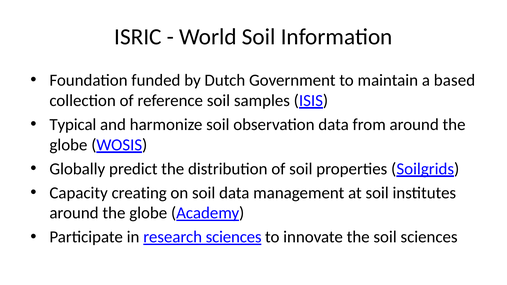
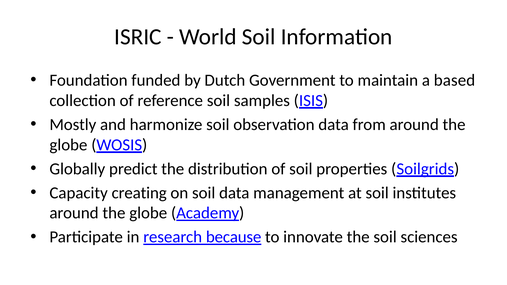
Typical: Typical -> Mostly (73, 125)
research sciences: sciences -> because (234, 237)
